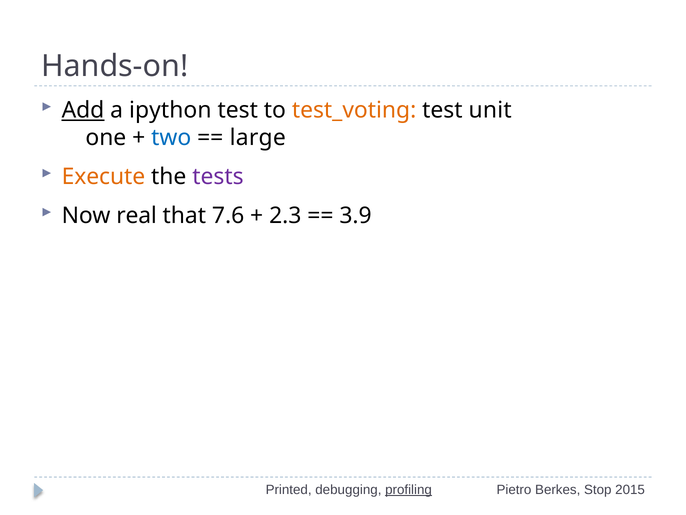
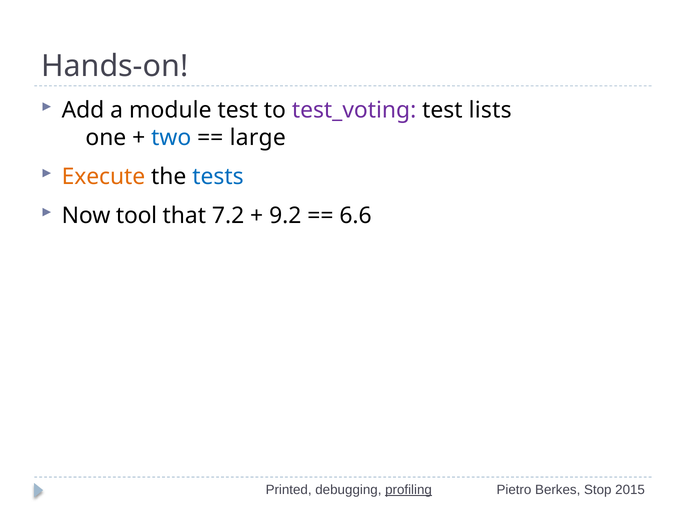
Add underline: present -> none (83, 110)
ipython: ipython -> module (170, 110)
test_voting colour: orange -> purple (354, 110)
unit: unit -> lists (490, 110)
tests colour: purple -> blue (218, 176)
real: real -> tool (137, 215)
7.6: 7.6 -> 7.2 (228, 215)
2.3: 2.3 -> 9.2 (285, 215)
3.9: 3.9 -> 6.6 (356, 215)
